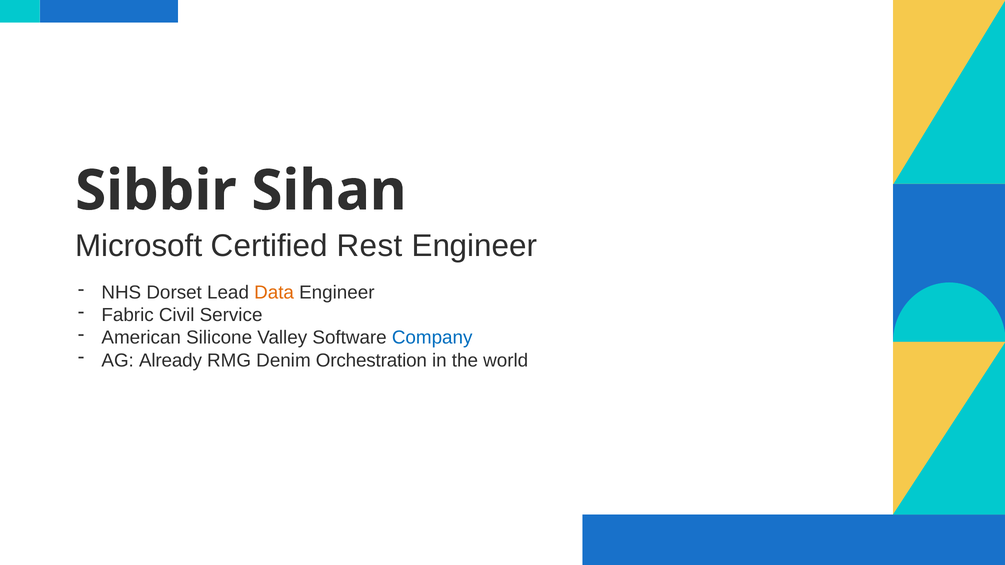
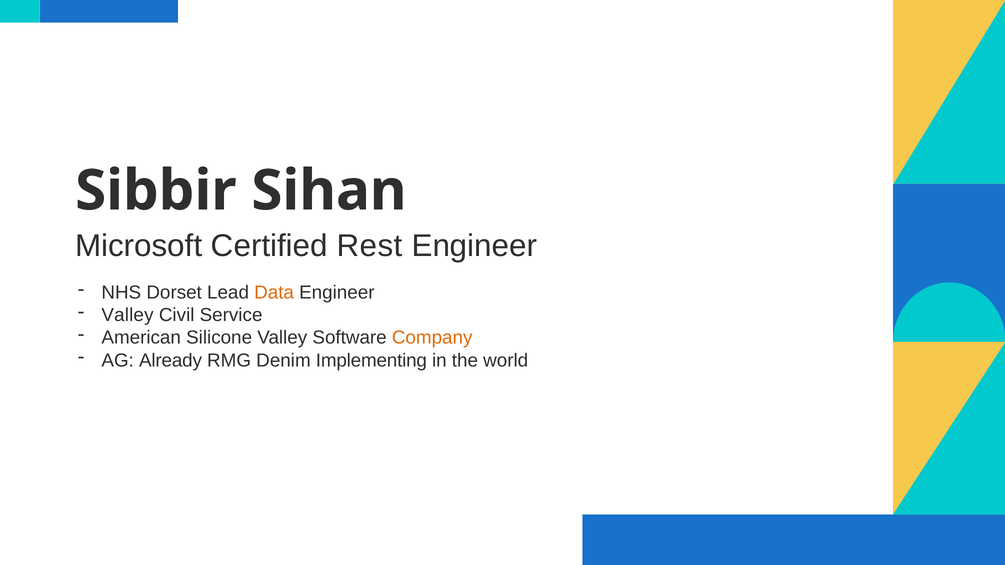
Fabric: Fabric -> Valley (128, 315)
Company colour: blue -> orange (432, 338)
Orchestration: Orchestration -> Implementing (371, 361)
